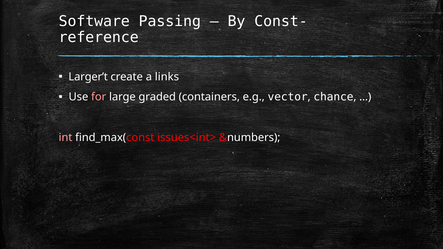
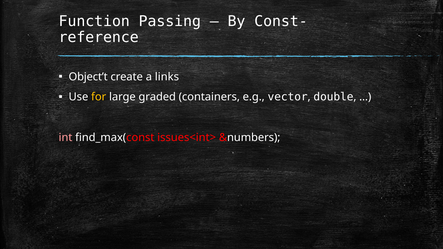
Software: Software -> Function (94, 21)
Larger’t: Larger’t -> Object’t (88, 77)
for colour: pink -> yellow (99, 97)
chance: chance -> double (333, 97)
